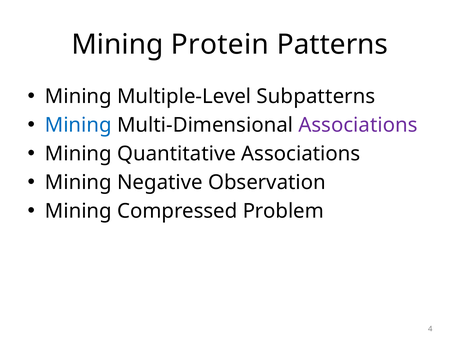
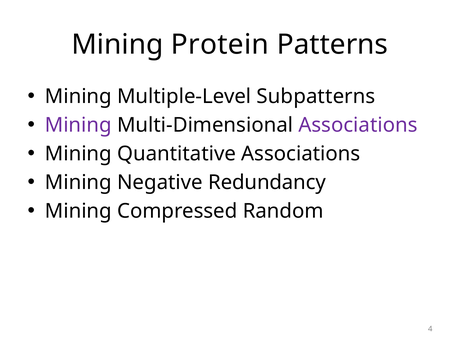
Mining colour: blue -> purple (78, 125)
Observation: Observation -> Redundancy (267, 182)
Problem: Problem -> Random (283, 211)
